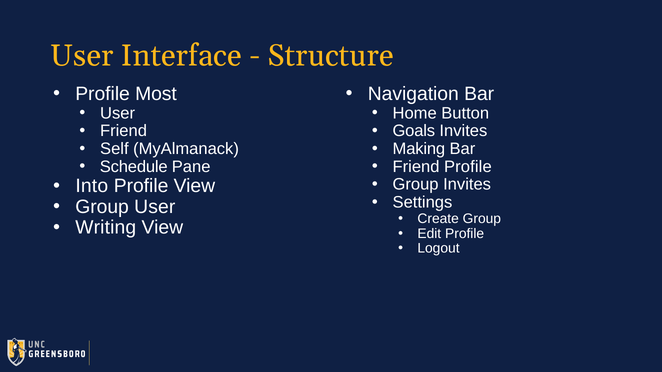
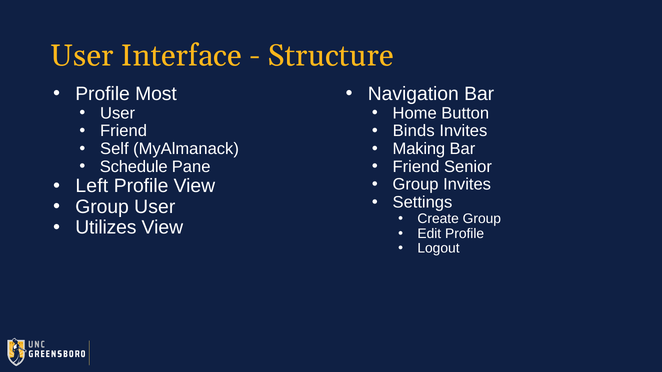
Goals: Goals -> Binds (414, 131)
Friend Profile: Profile -> Senior (468, 167)
Into: Into -> Left (92, 186)
Writing: Writing -> Utilizes (106, 228)
